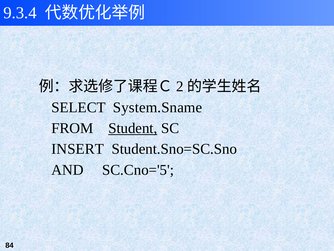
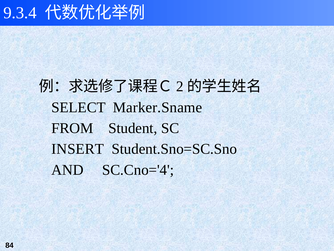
System.Sname: System.Sname -> Marker.Sname (158, 107)
Student underline: present -> none (133, 128)
SC.Cno='5: SC.Cno='5 -> SC.Cno='4 (138, 170)
